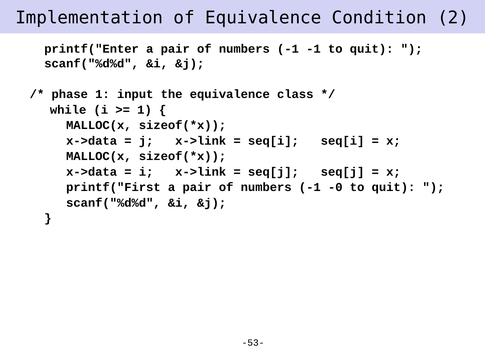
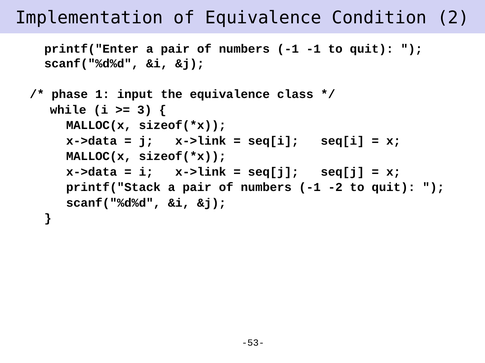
1: 1 -> 3 (145, 110)
printf("First: printf("First -> printf("Stack (113, 188)
-0: -0 -> -2 (335, 188)
